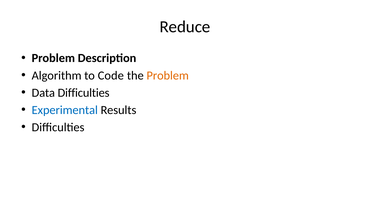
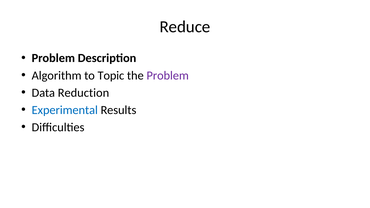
Code: Code -> Topic (111, 75)
Problem colour: orange -> purple (168, 75)
Data Difficulties: Difficulties -> Reduction (83, 93)
